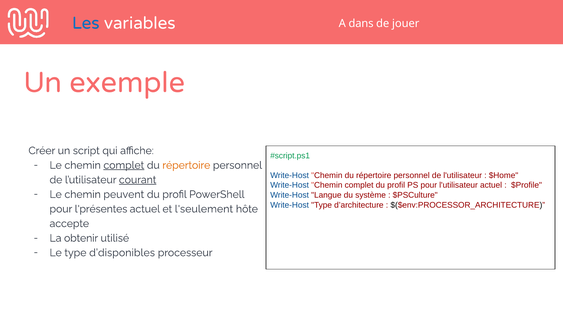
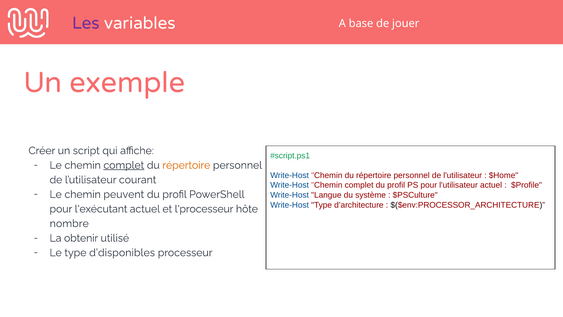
Les colour: blue -> purple (86, 23)
dans: dans -> base (361, 24)
courant underline: present -> none (138, 180)
l'présentes: l'présentes -> l'exécutant (101, 209)
l'seulement: l'seulement -> l'processeur (204, 209)
accepte: accepte -> nombre (69, 223)
